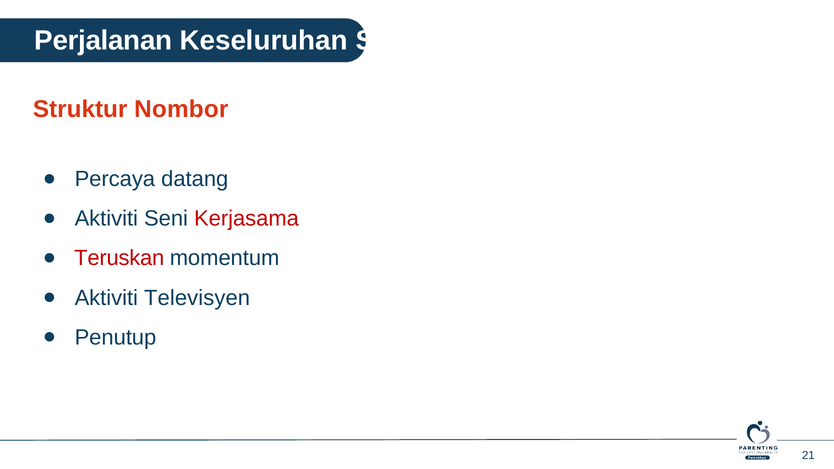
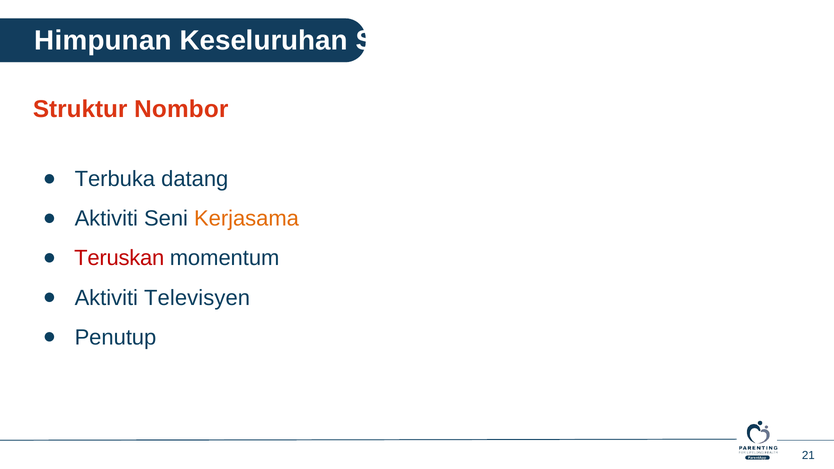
Perjalanan: Perjalanan -> Himpunan (103, 41)
Percaya: Percaya -> Terbuka (115, 179)
Kerjasama colour: red -> orange (246, 219)
